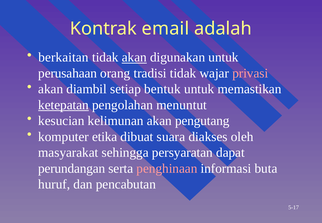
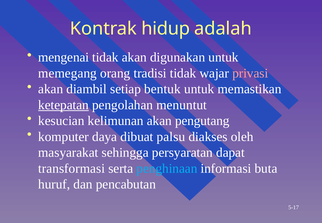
email: email -> hidup (166, 29)
berkaitan: berkaitan -> mengenai (64, 57)
akan underline: present -> none (134, 57)
perusahaan: perusahaan -> memegang (68, 73)
etika: etika -> daya (105, 137)
suara: suara -> palsu (171, 137)
perundangan: perundangan -> transformasi (72, 168)
penghinaan colour: pink -> light blue (167, 168)
